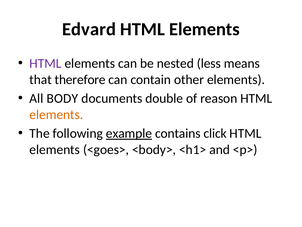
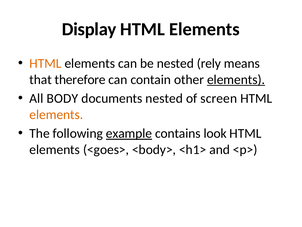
Edvard: Edvard -> Display (89, 29)
HTML colour: purple -> orange (45, 63)
less: less -> rely (209, 63)
elements underline: none -> present (236, 79)
documents double: double -> nested (164, 98)
reason: reason -> screen (219, 98)
click: click -> look (215, 133)
